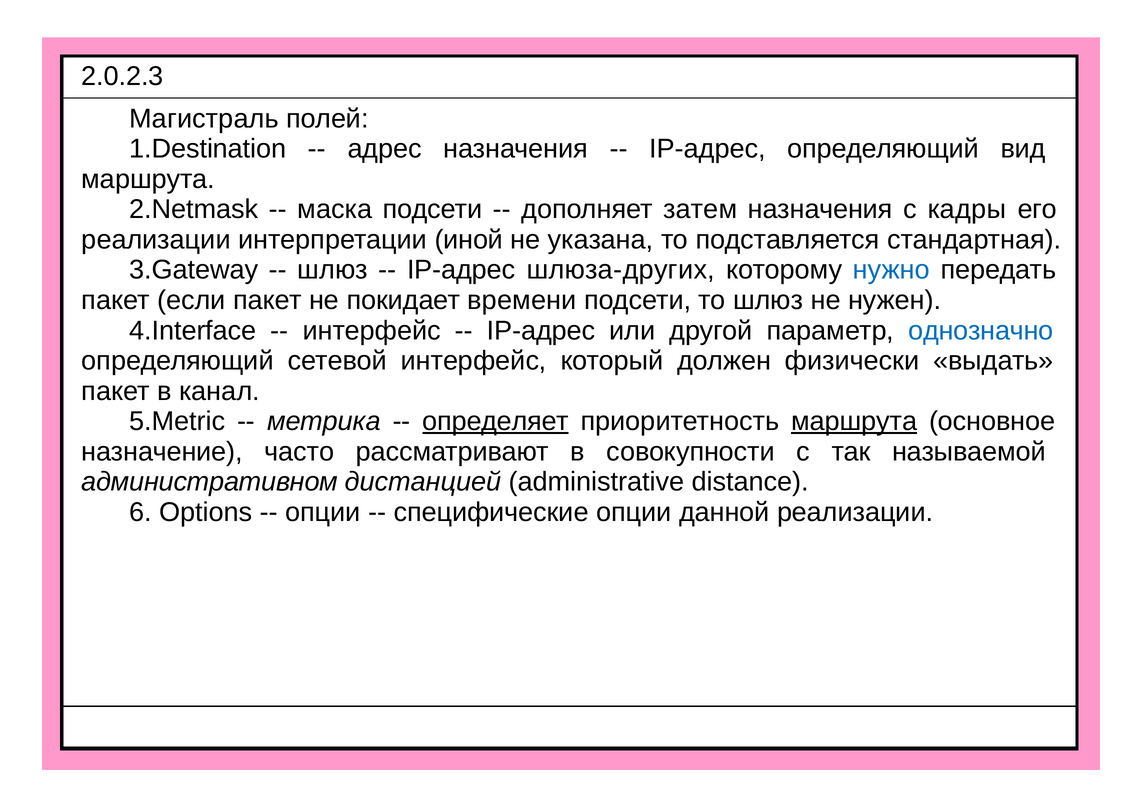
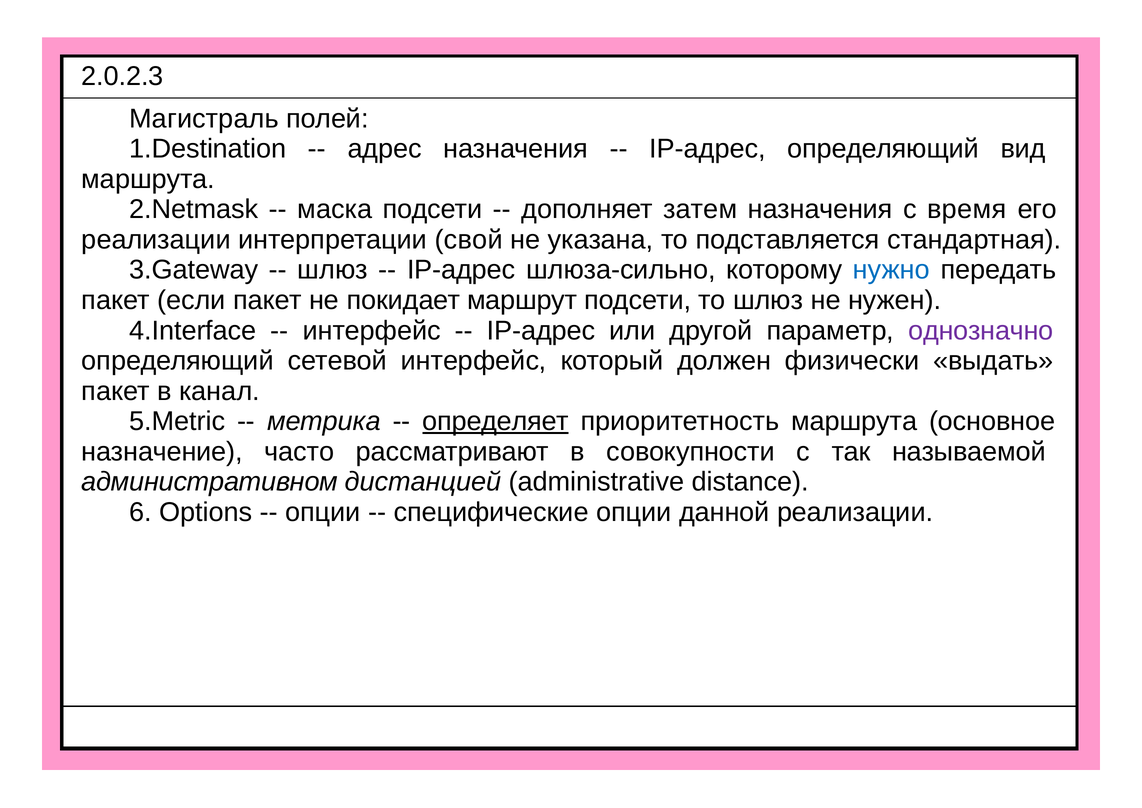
кадры: кадры -> время (967, 209)
иной: иной -> свой (469, 240)
шлюза-других: шлюза-других -> шлюза-сильно (621, 270)
времени: времени -> маршрут (522, 300)
однозначно colour: blue -> purple (981, 330)
маршрута underline: present -> none (854, 421)
